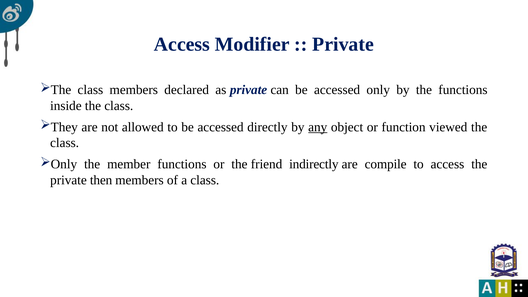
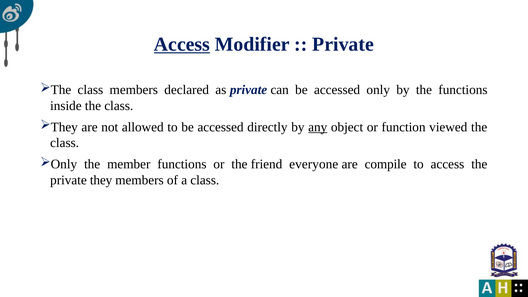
Access underline: none -> present (182, 44)
indirectly: indirectly -> everyone (314, 164)
then: then -> they (101, 180)
